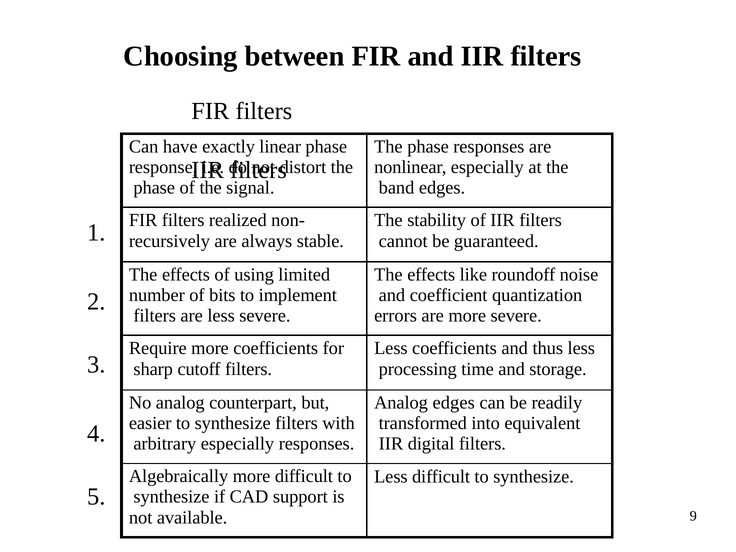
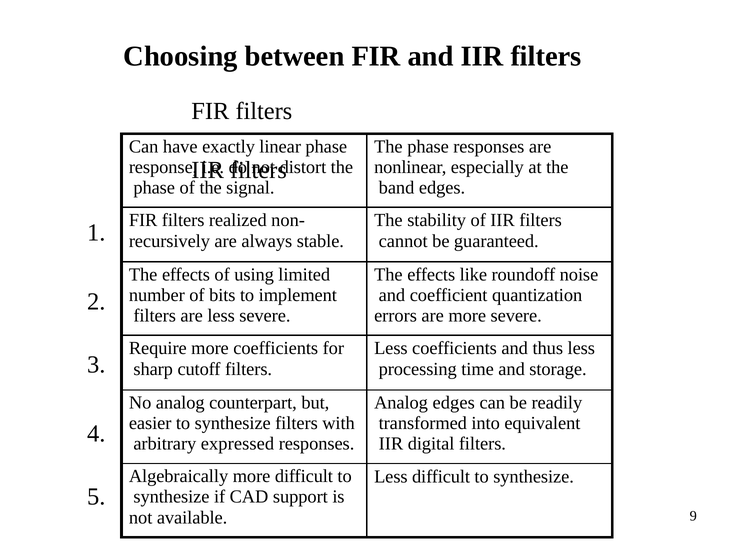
arbitrary especially: especially -> expressed (237, 444)
